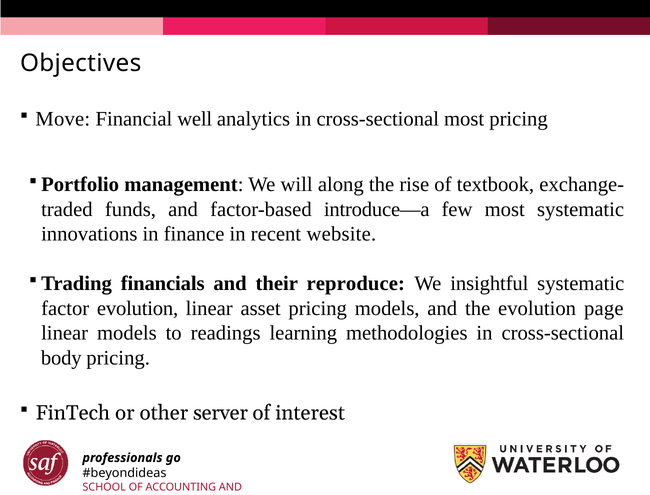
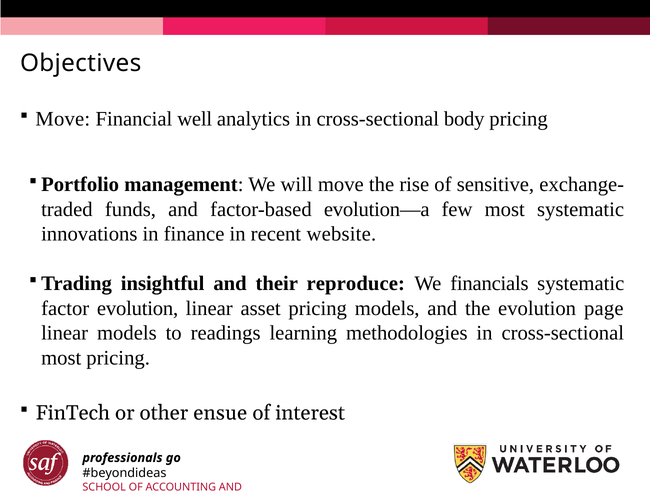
cross-sectional most: most -> body (464, 119)
will along: along -> move (341, 185)
textbook: textbook -> sensitive (495, 185)
introduce—a: introduce—a -> evolution—a (377, 209)
financials: financials -> insightful (163, 284)
insightful: insightful -> financials (489, 284)
body: body -> most (61, 358)
server: server -> ensue (220, 413)
